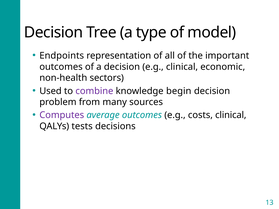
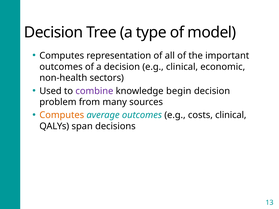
Endpoints: Endpoints -> Computes (62, 56)
Computes colour: purple -> orange (62, 115)
tests: tests -> span (82, 126)
